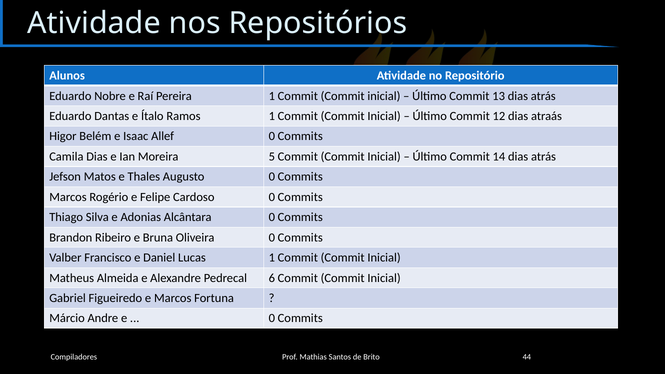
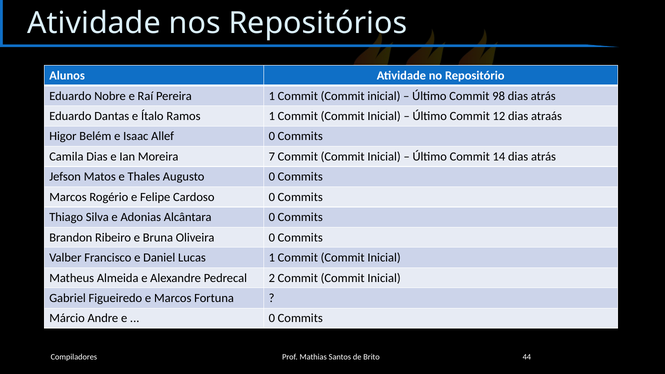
13: 13 -> 98 (499, 96)
5: 5 -> 7 (272, 157)
6: 6 -> 2 (272, 278)
